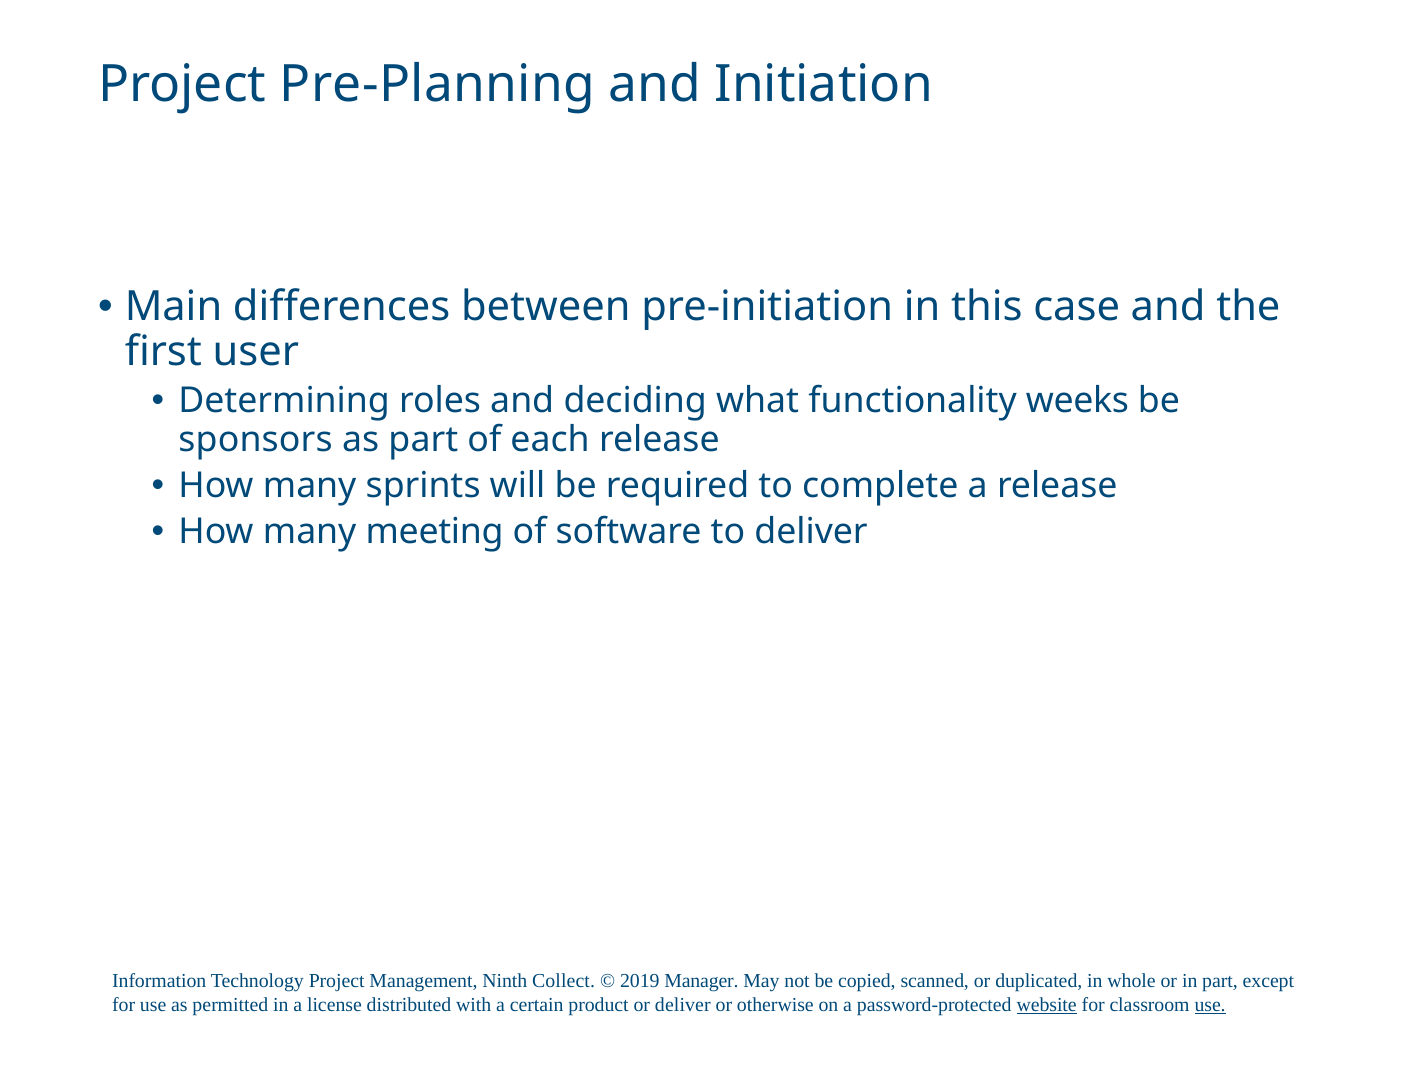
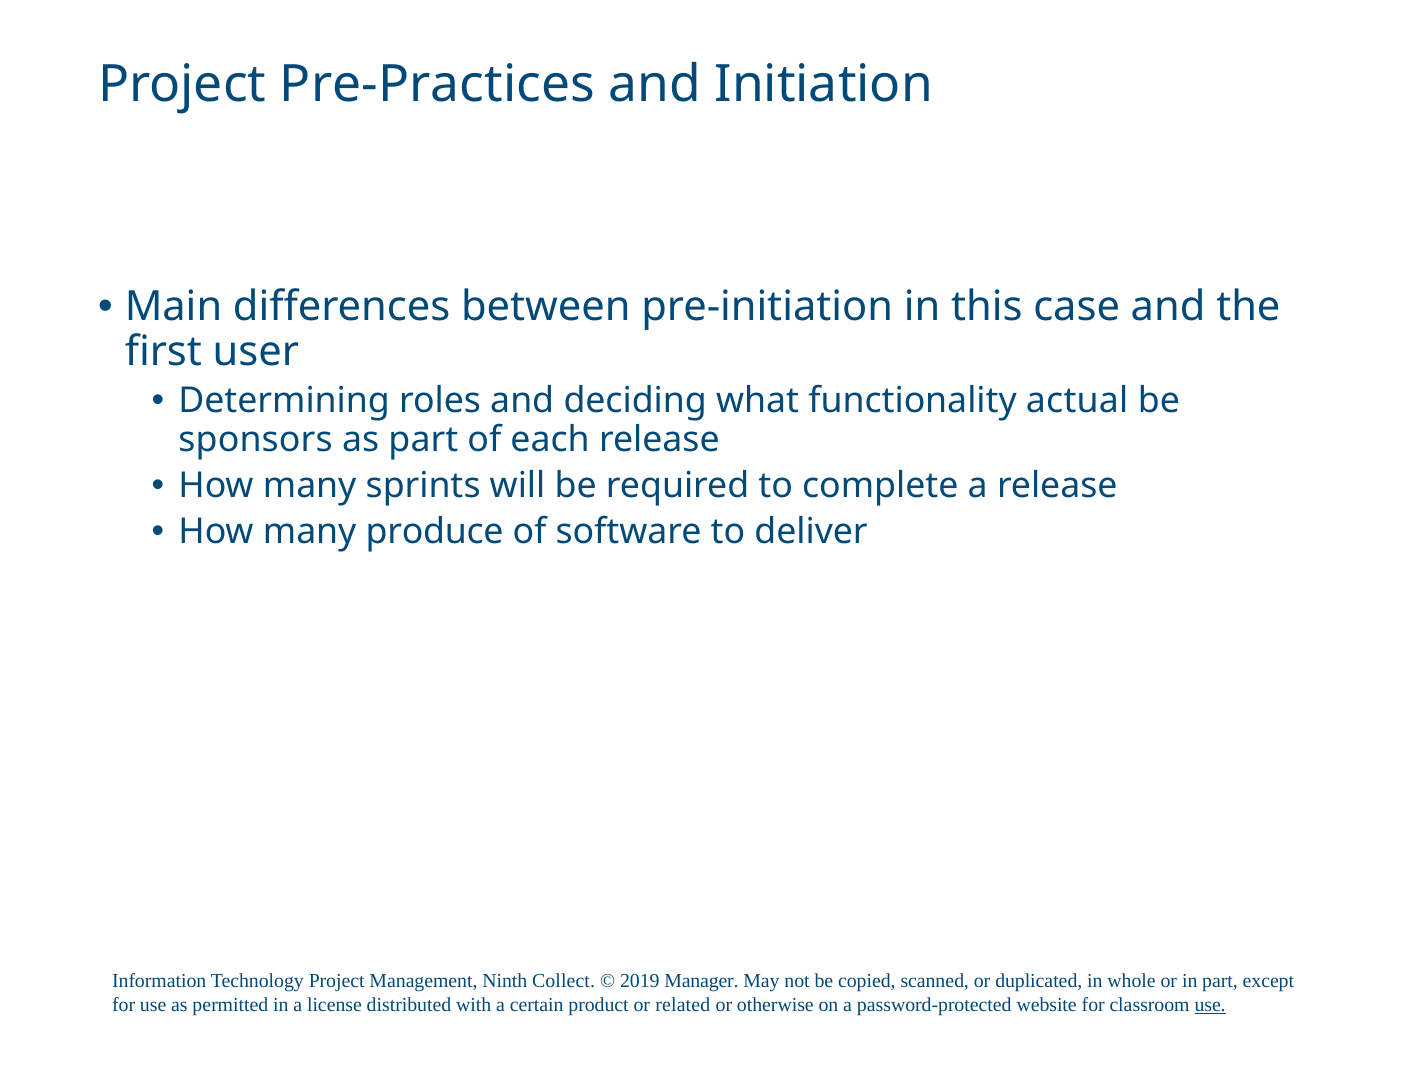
Pre-Planning: Pre-Planning -> Pre-Practices (438, 84)
weeks: weeks -> actual (1077, 401)
meeting: meeting -> produce (435, 532)
or deliver: deliver -> related (683, 1005)
website underline: present -> none (1047, 1005)
